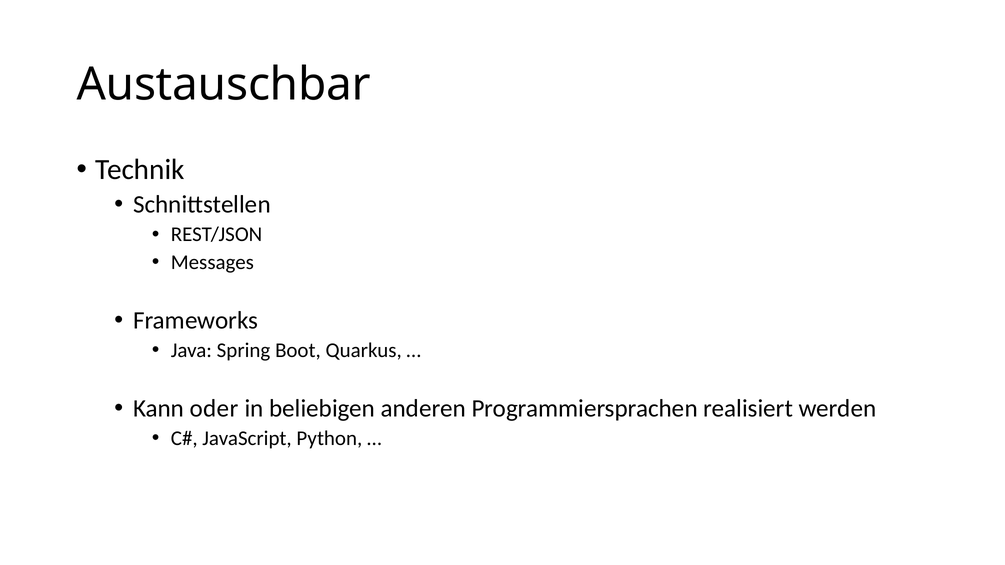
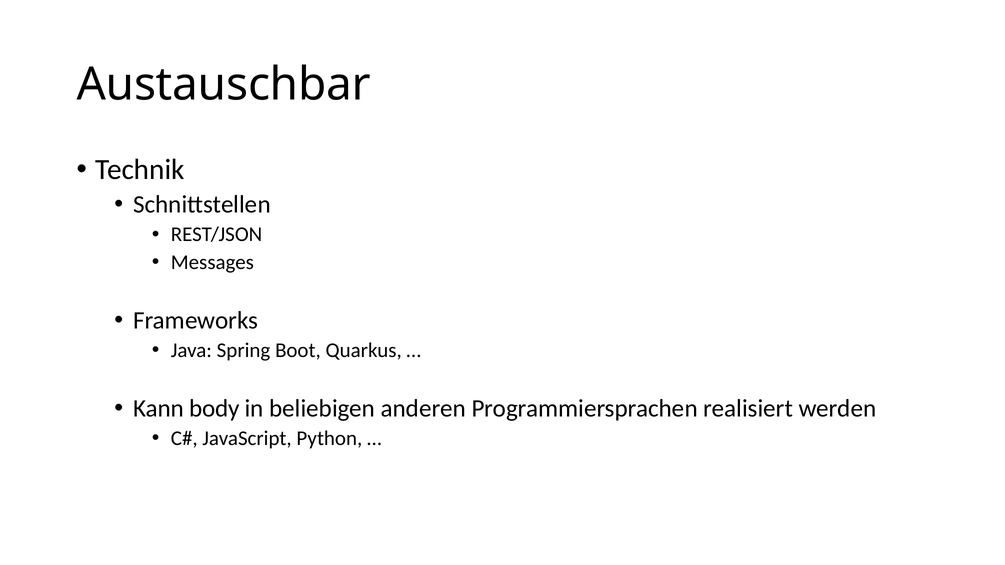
oder: oder -> body (214, 409)
